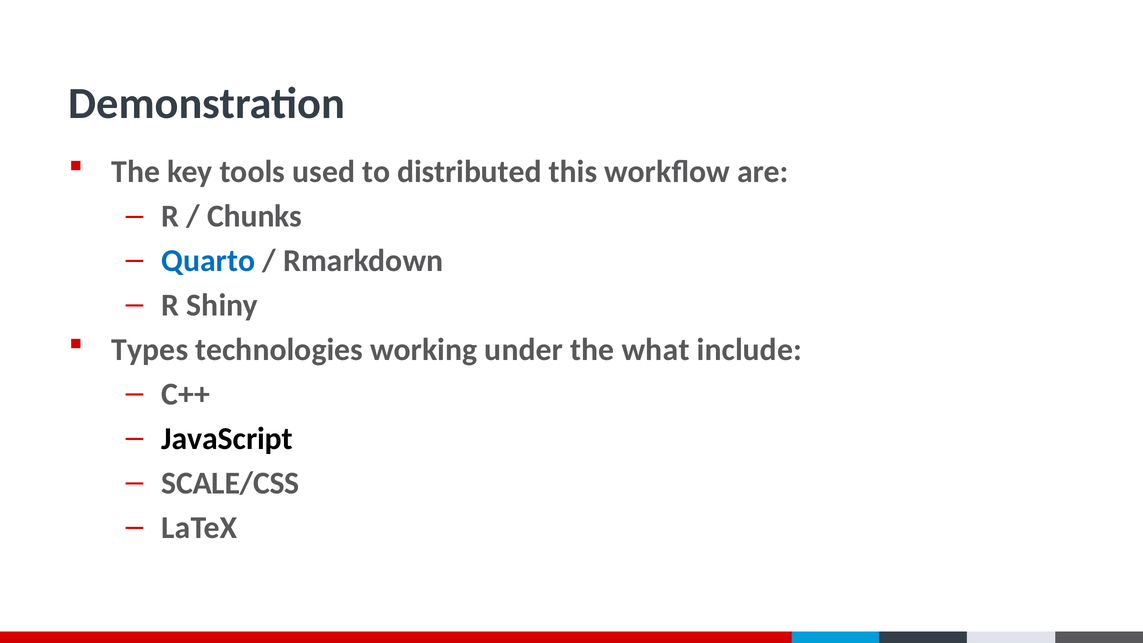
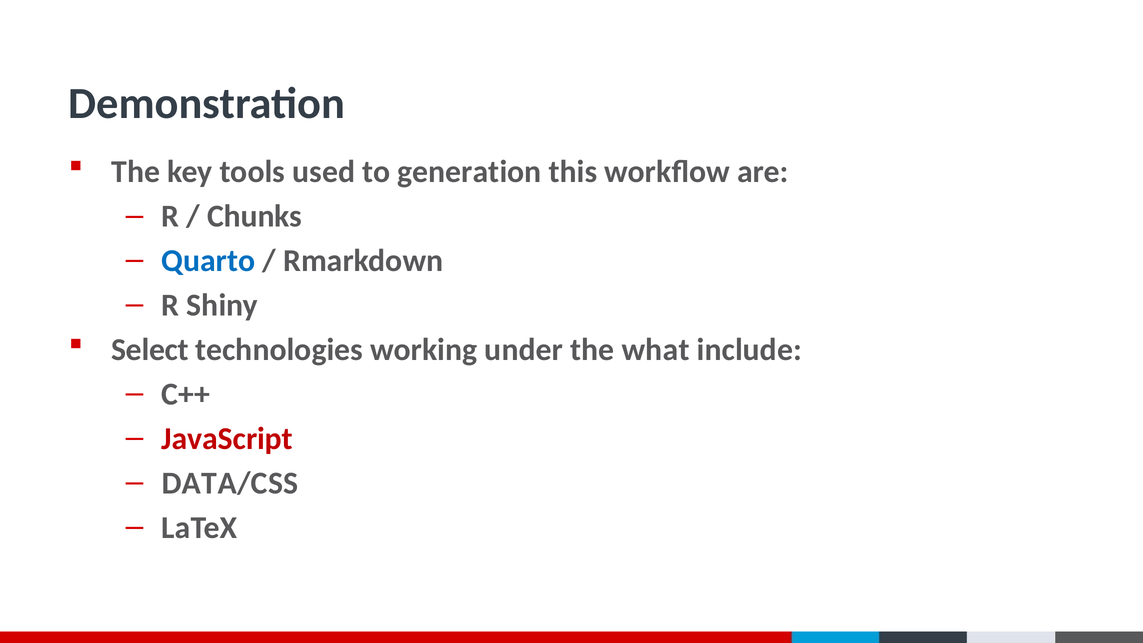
distributed: distributed -> generation (469, 172)
Types: Types -> Select (150, 350)
JavaScript colour: black -> red (227, 439)
SCALE/CSS: SCALE/CSS -> DATA/CSS (230, 483)
